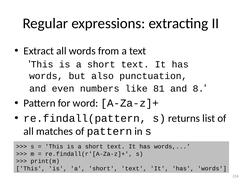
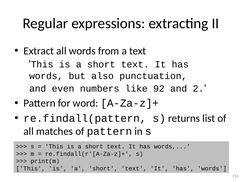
81: 81 -> 92 (159, 88)
8: 8 -> 2 (198, 88)
